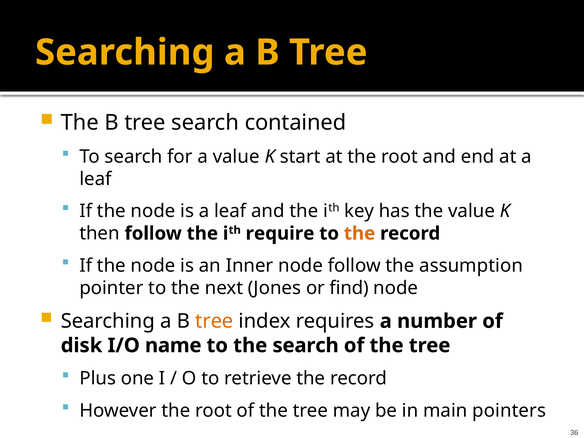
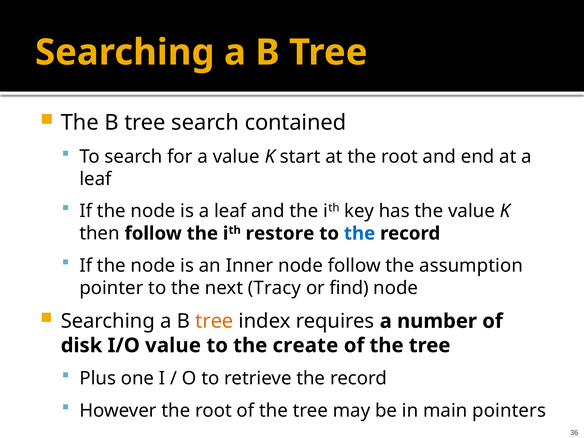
require: require -> restore (280, 233)
the colour: orange -> blue (360, 233)
Jones: Jones -> Tracy (274, 288)
I/O name: name -> value (173, 345)
the search: search -> create (305, 345)
